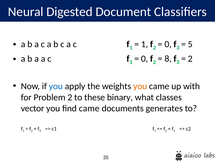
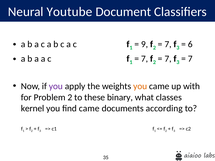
Digested: Digested -> Youtube (69, 12)
1: 1 -> 9 (145, 44)
0: 0 -> 7 (168, 44)
5: 5 -> 6 (190, 44)
0: 0 -> 7 (145, 59)
8: 8 -> 7 (168, 59)
2: 2 -> 7 (190, 59)
you colour: blue -> purple (56, 86)
vector: vector -> kernel (33, 109)
generates: generates -> according (164, 109)
